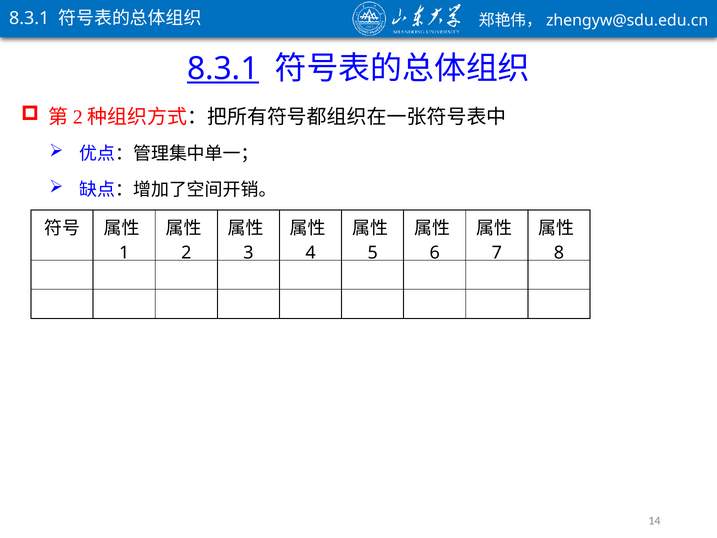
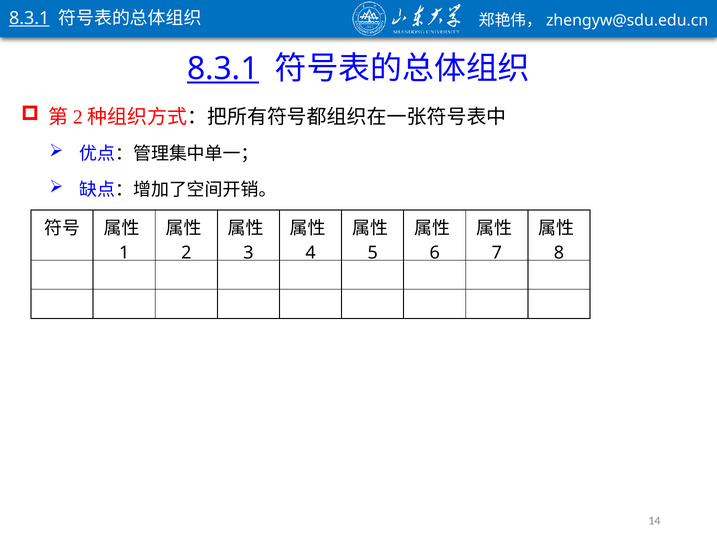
8.3.1 underline: none -> present (29, 18)
